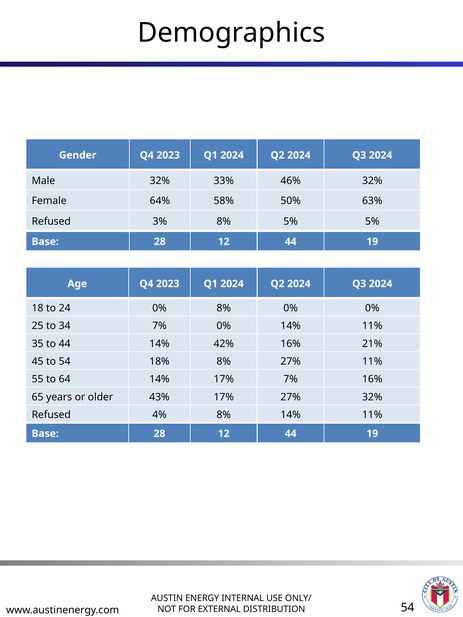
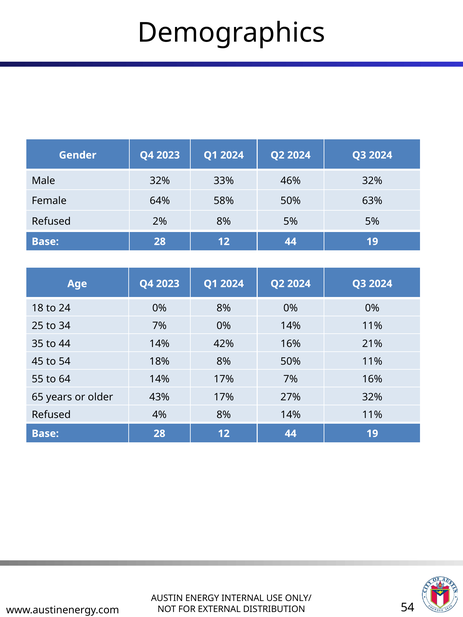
3%: 3% -> 2% (160, 222)
8% 27%: 27% -> 50% (291, 362)
